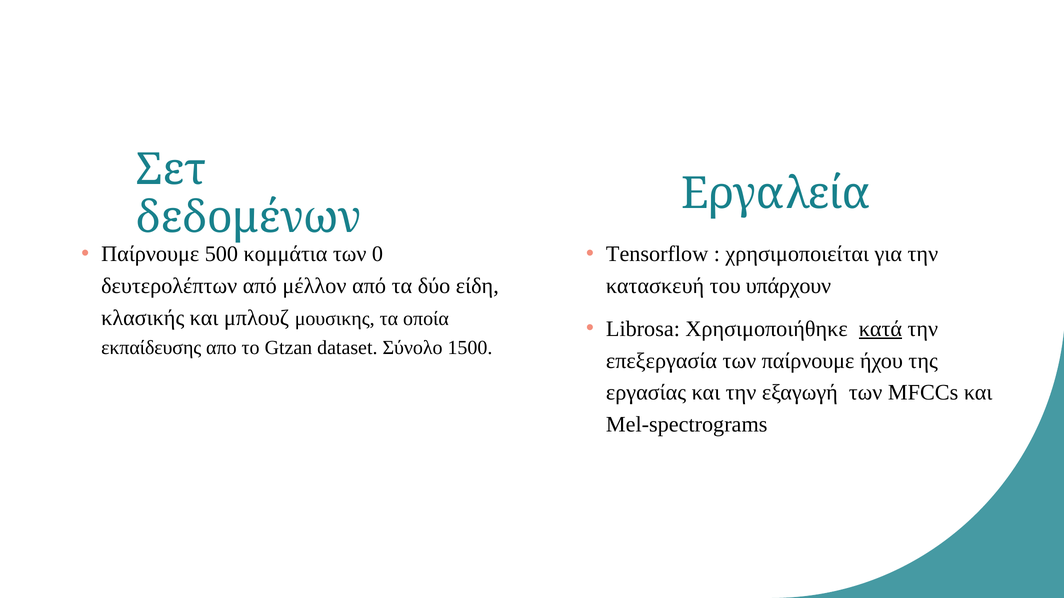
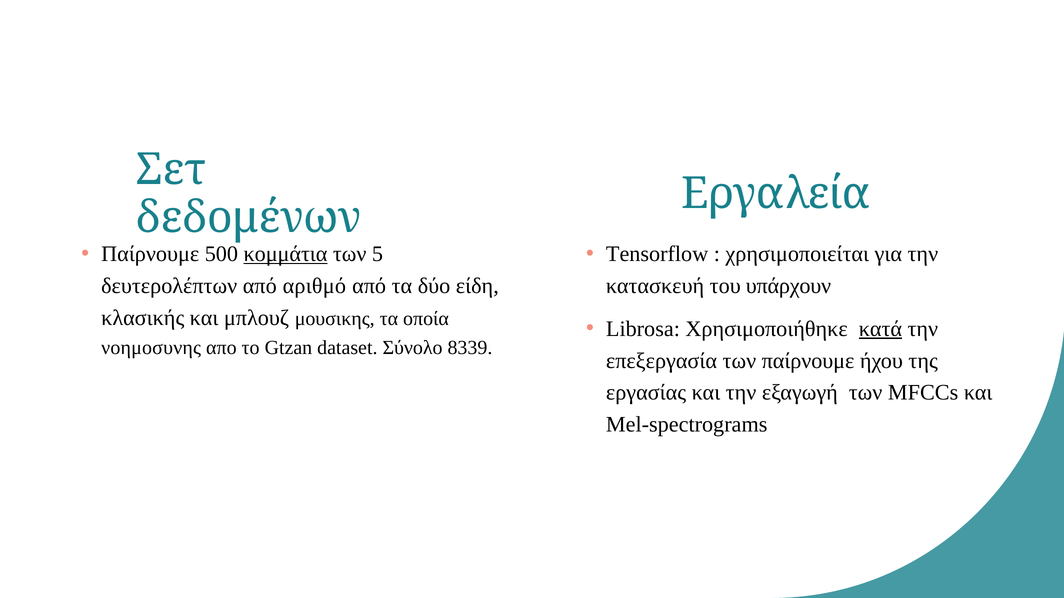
κομμάτια underline: none -> present (285, 254)
0: 0 -> 5 (377, 254)
μέλλον: μέλλον -> αριθμό (314, 286)
εκπαίδευσης: εκπαίδευσης -> νοημοσυνης (151, 348)
1500: 1500 -> 8339 (470, 348)
